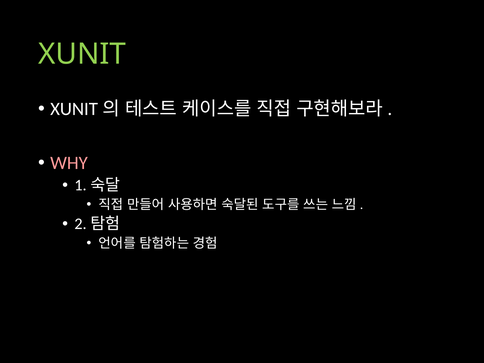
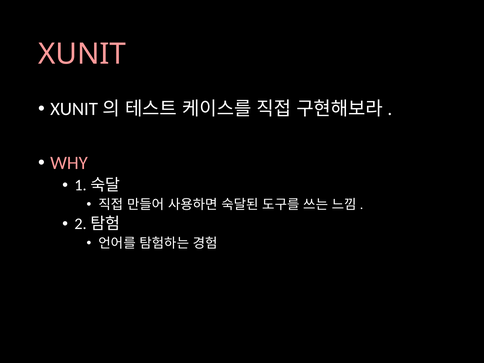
XUNIT colour: light green -> pink (82, 54)
